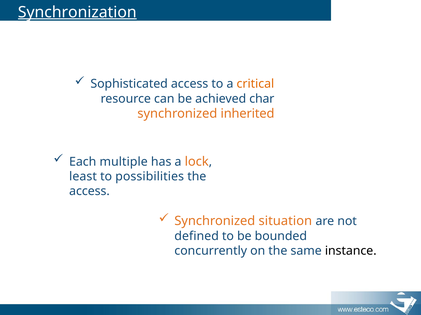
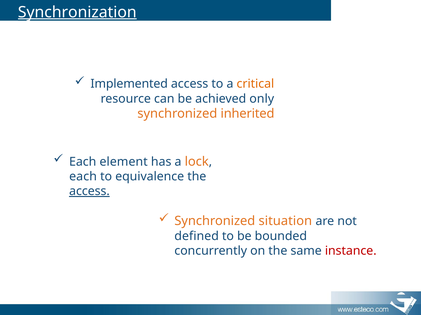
Sophisticated: Sophisticated -> Implemented (129, 84)
char: char -> only (262, 99)
multiple: multiple -> element (124, 162)
least: least -> each (83, 177)
possibilities: possibilities -> equivalence (150, 177)
access underline: none -> present (89, 192)
instance colour: black -> red (351, 251)
